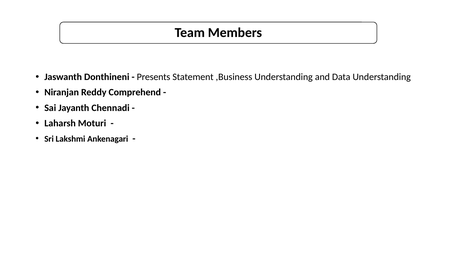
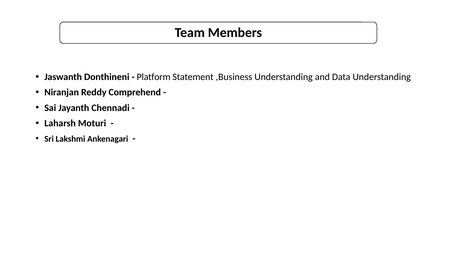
Presents: Presents -> Platform (154, 77)
